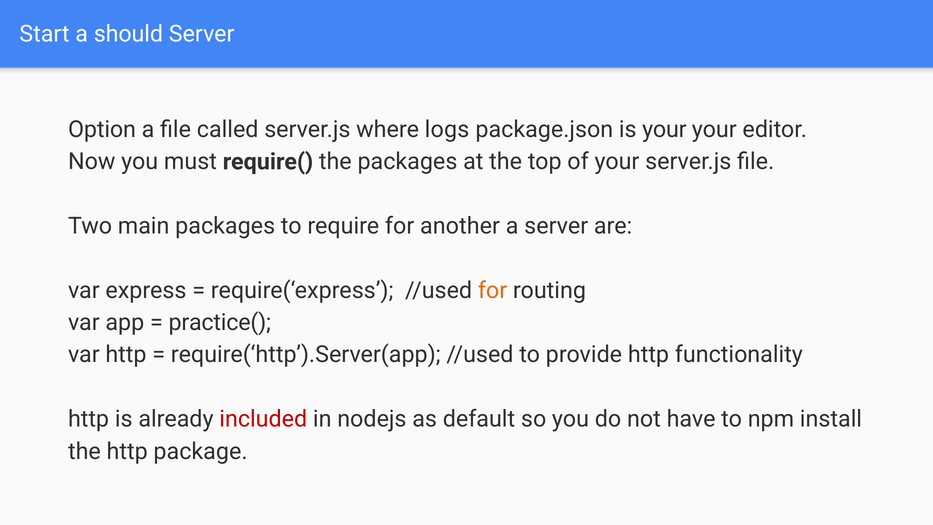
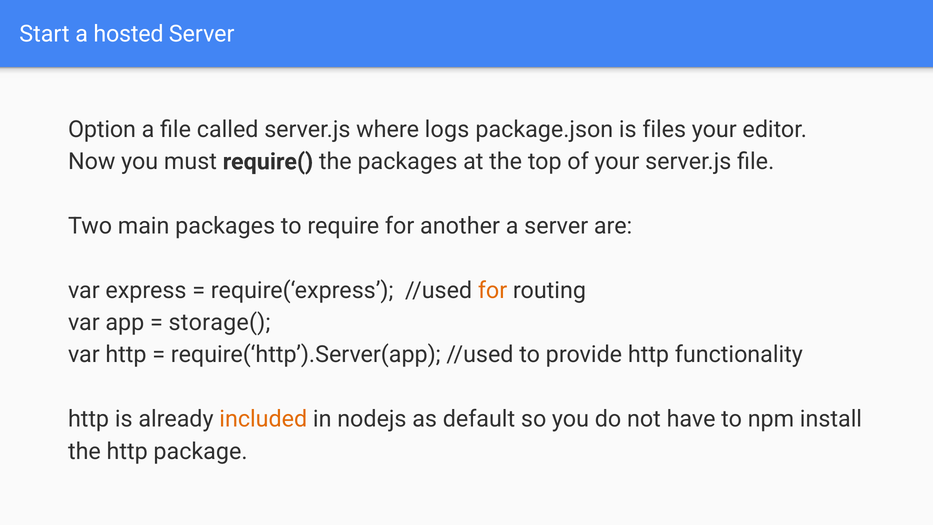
should: should -> hosted (128, 34)
is your: your -> files (664, 129)
practice(: practice( -> storage( (220, 322)
included colour: red -> orange (263, 419)
